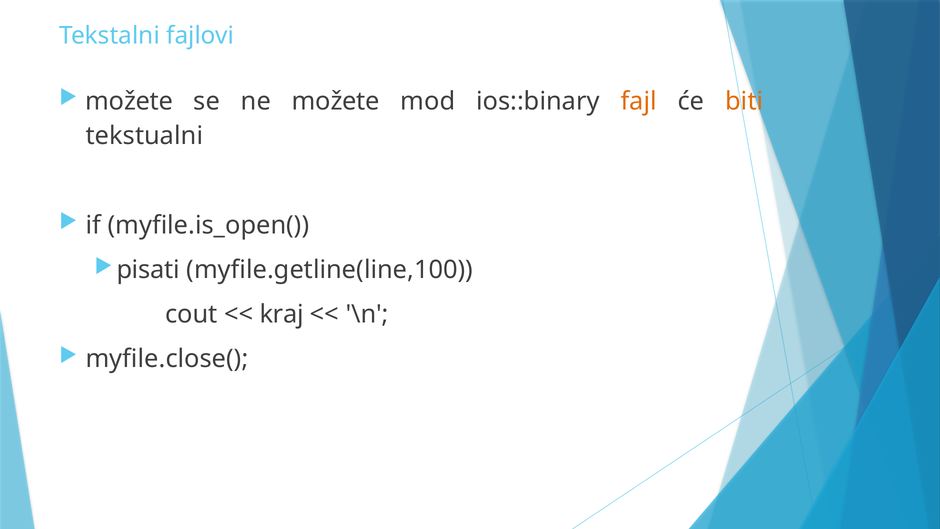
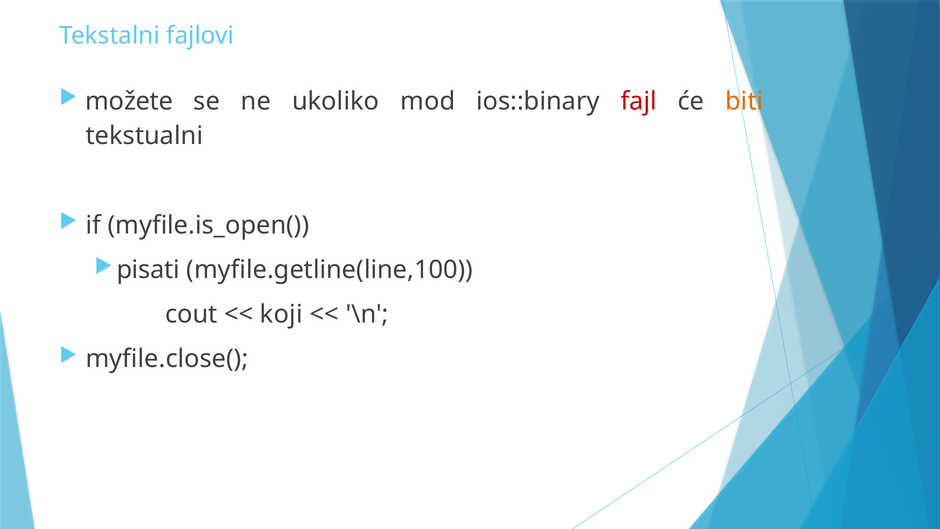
ne možete: možete -> ukoliko (336, 101)
fajl colour: orange -> red (639, 101)
kraj: kraj -> koji (281, 314)
